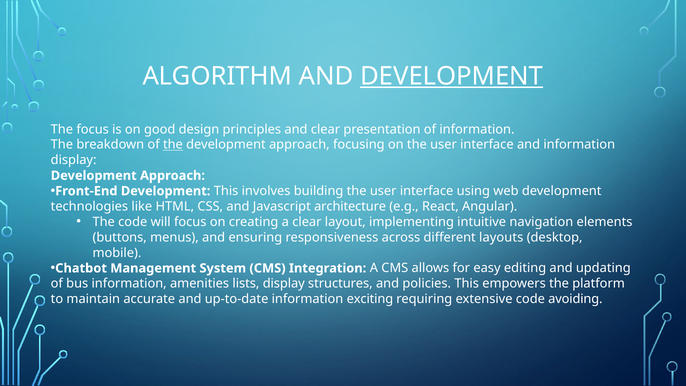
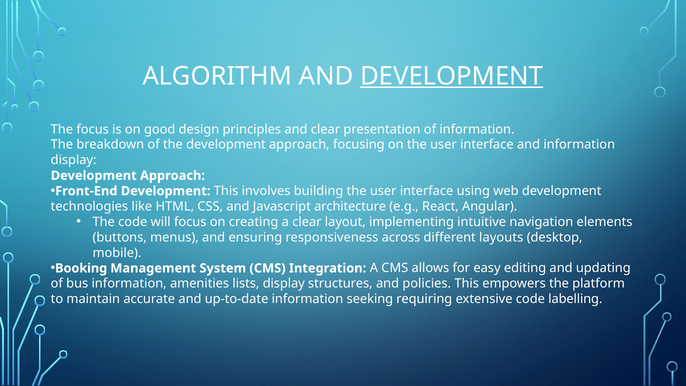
the underline: present -> none (173, 145)
Chatbot: Chatbot -> Booking (81, 268)
exciting: exciting -> seeking (370, 299)
avoiding: avoiding -> labelling (575, 299)
